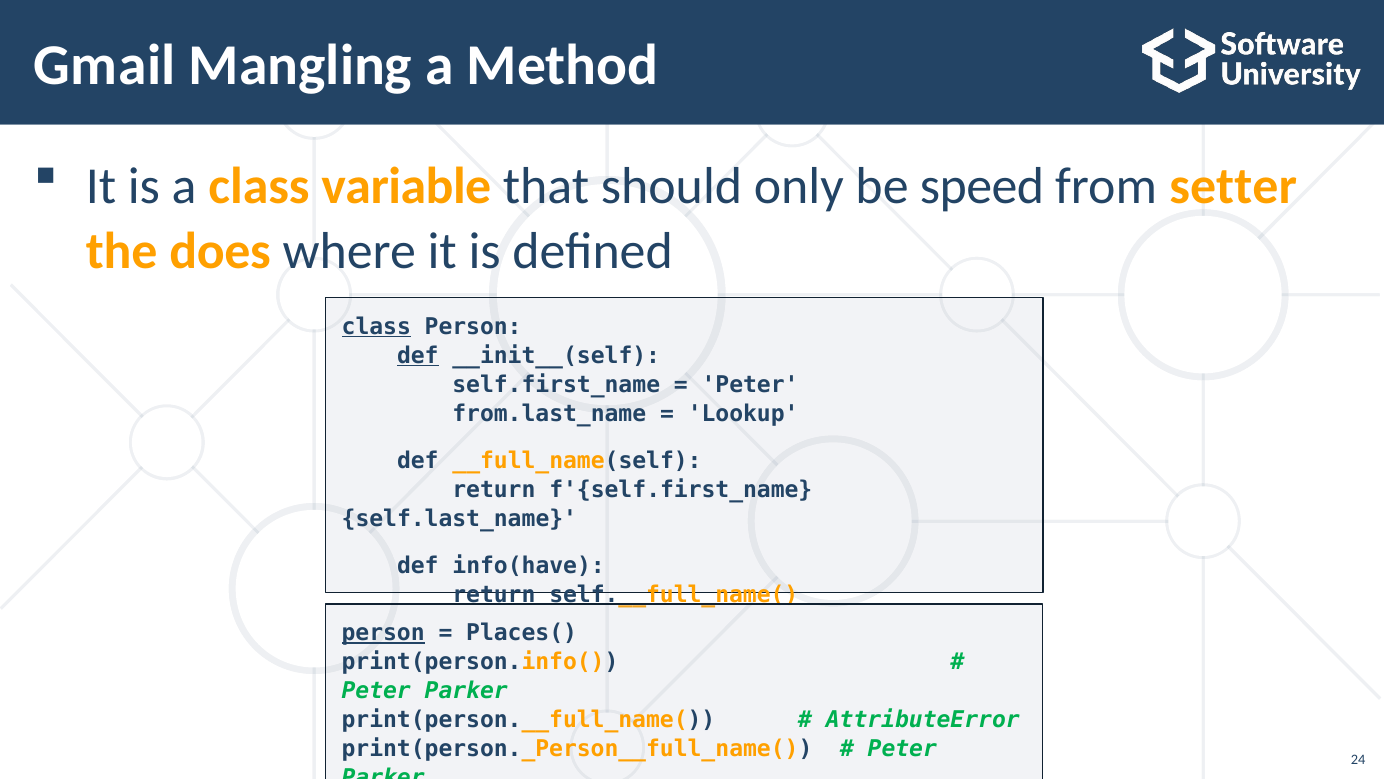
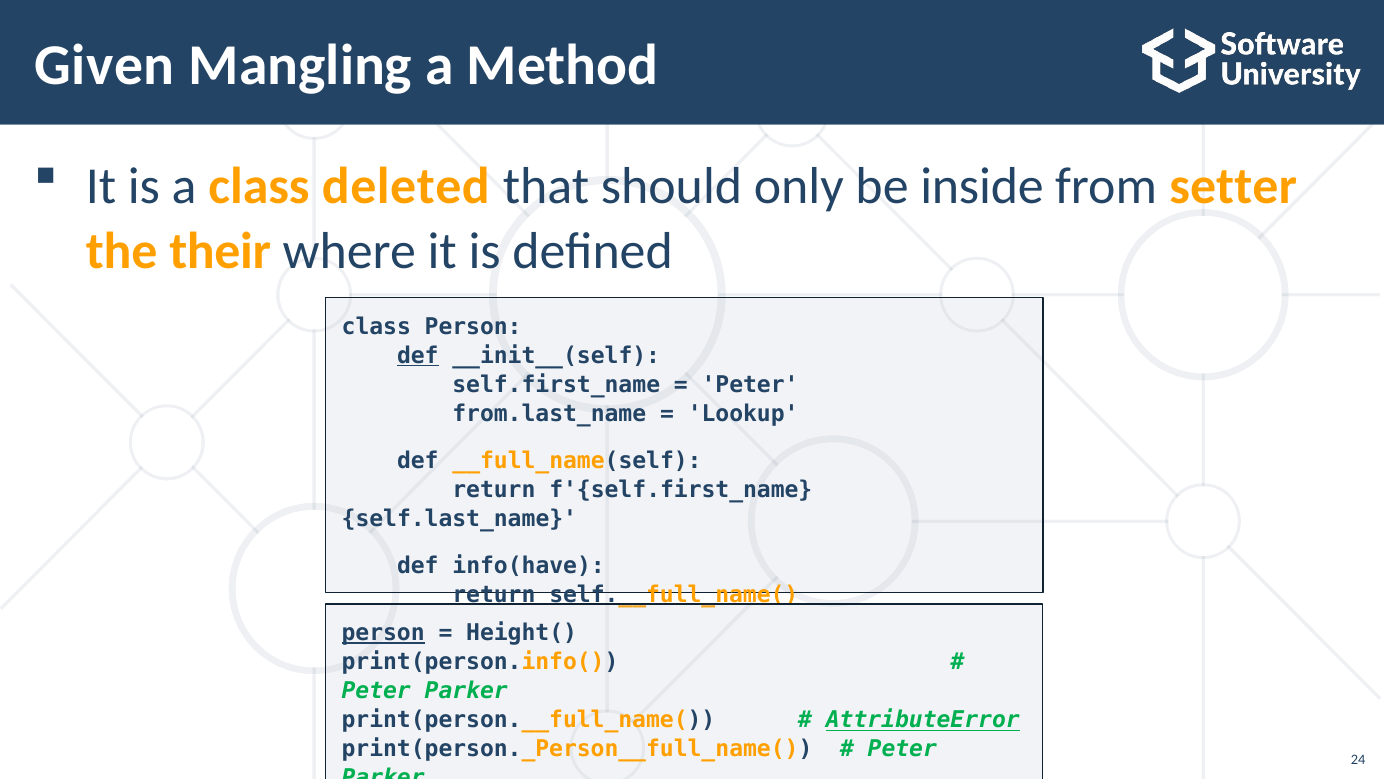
Gmail: Gmail -> Given (105, 66)
variable: variable -> deleted (406, 186)
speed: speed -> inside (982, 186)
does: does -> their (220, 251)
class underline: present -> none (376, 326)
Places(: Places( -> Height( (522, 633)
AttributeError underline: none -> present (923, 720)
